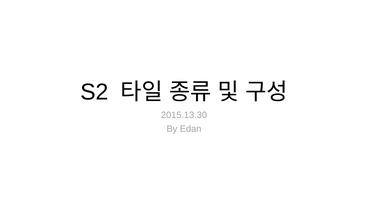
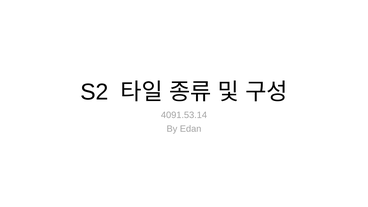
2015.13.30: 2015.13.30 -> 4091.53.14 (184, 115)
